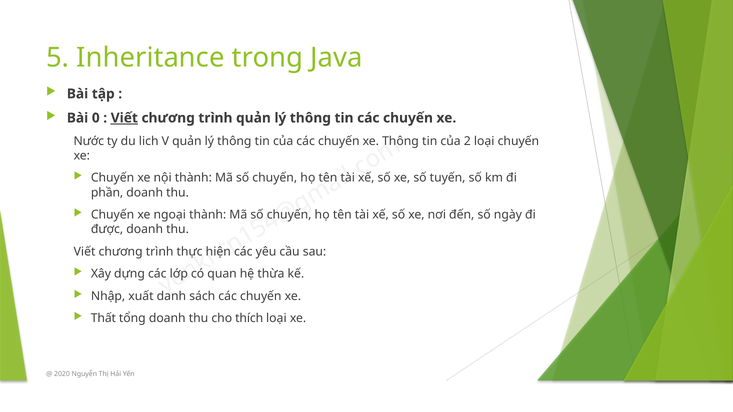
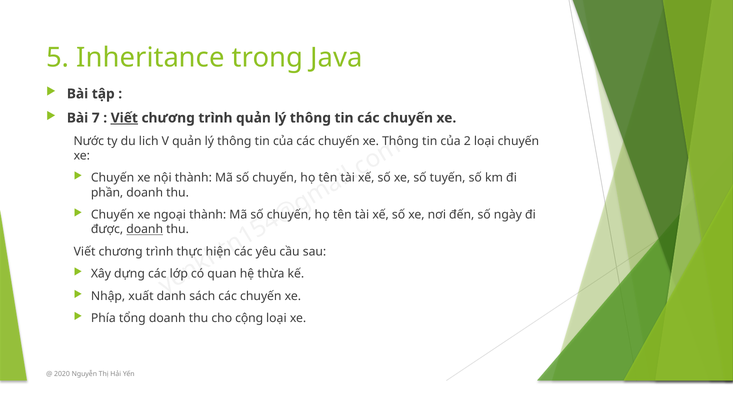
0: 0 -> 7 (96, 118)
doanh underline: none -> present (145, 230)
Thất: Thất -> Phía (103, 319)
thích: thích -> cộng (249, 319)
